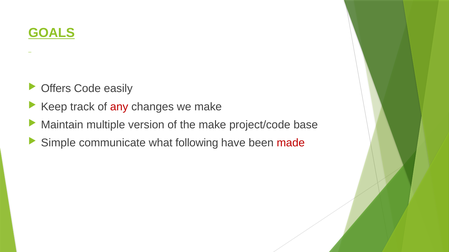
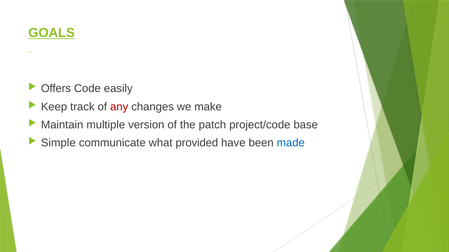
the make: make -> patch (212, 125)
following: following -> provided (197, 143)
made colour: red -> blue (291, 143)
